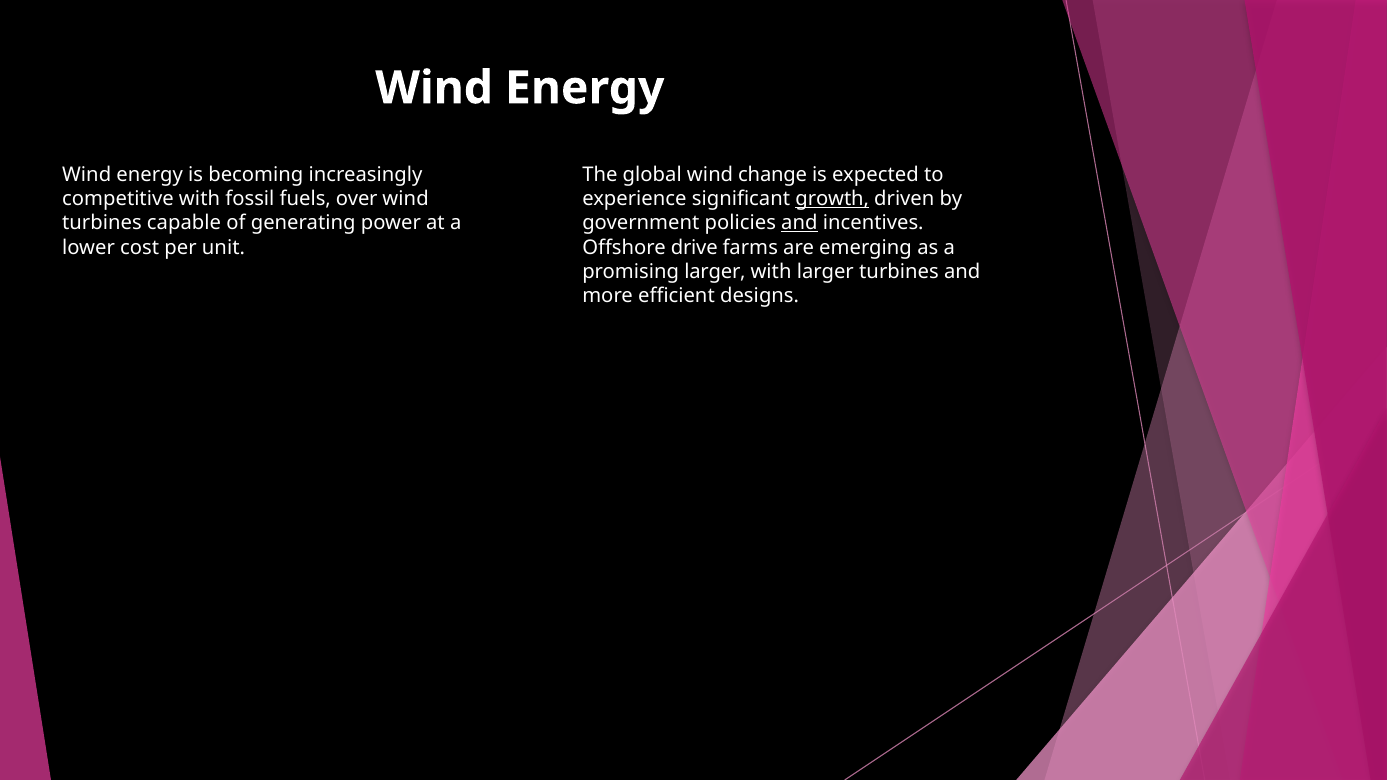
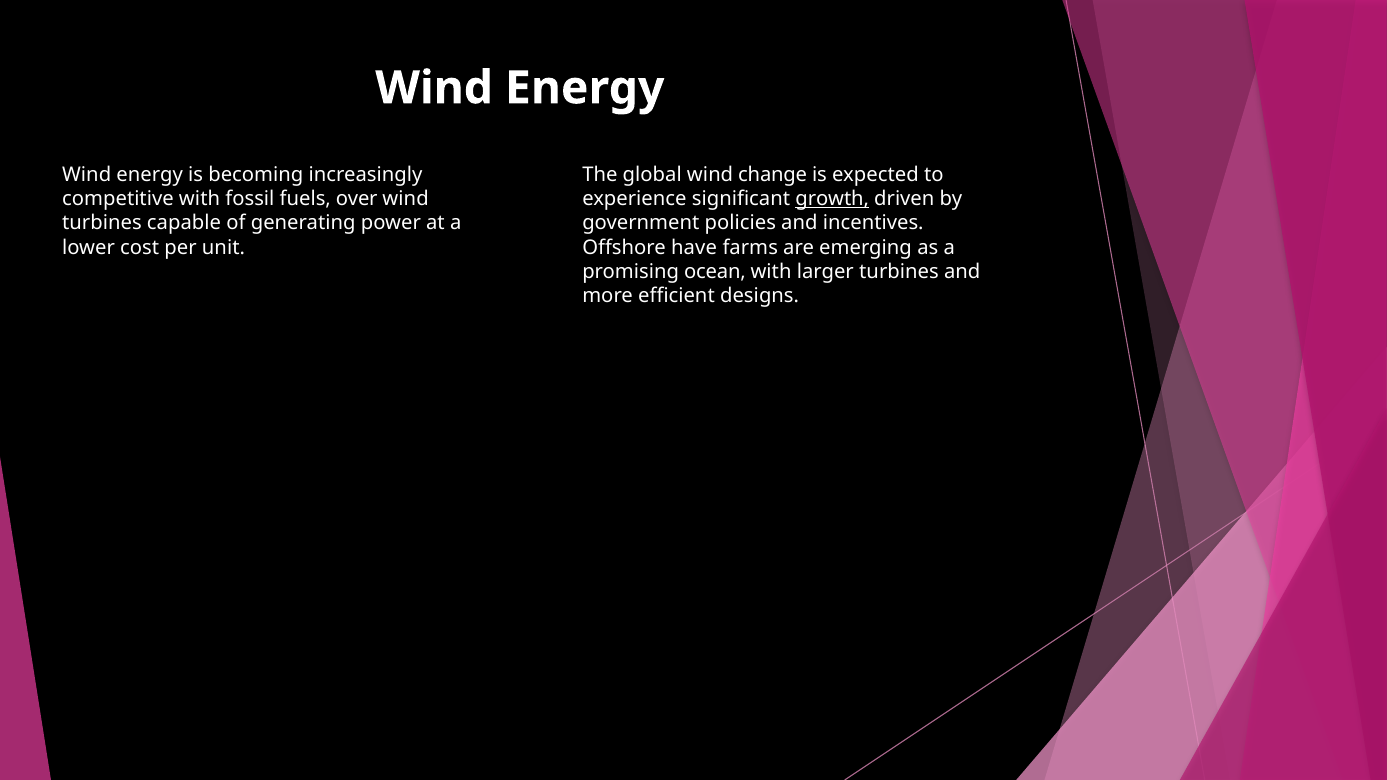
and underline: present -> none (799, 223)
drive: drive -> have (694, 248)
promising larger: larger -> ocean (715, 272)
